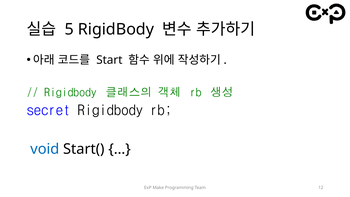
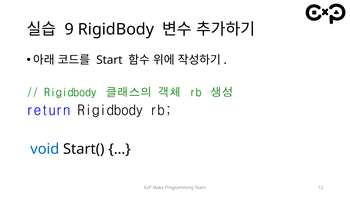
5: 5 -> 9 (69, 29)
secret: secret -> return (49, 110)
